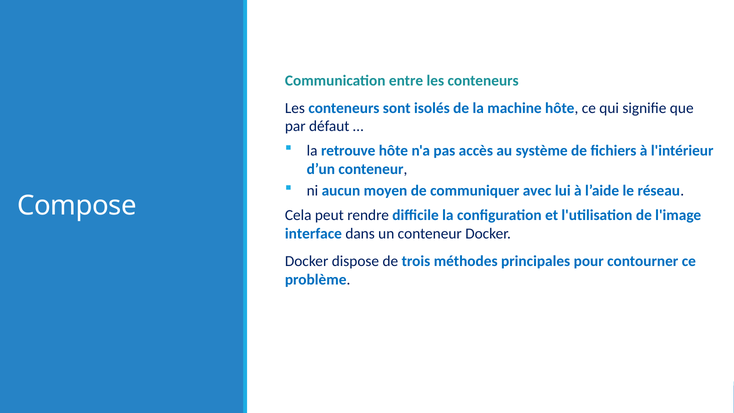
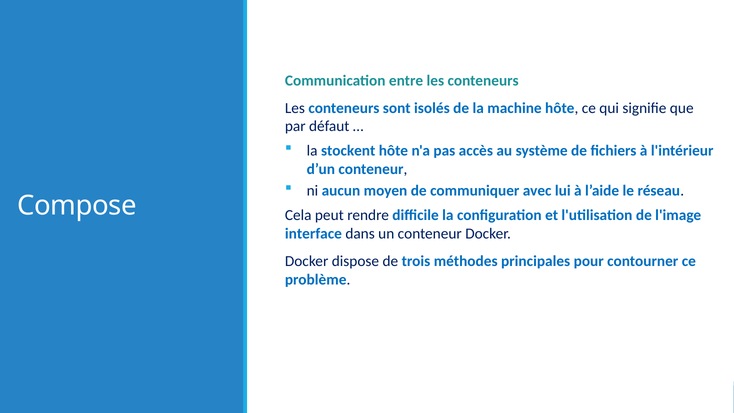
retrouve: retrouve -> stockent (348, 151)
